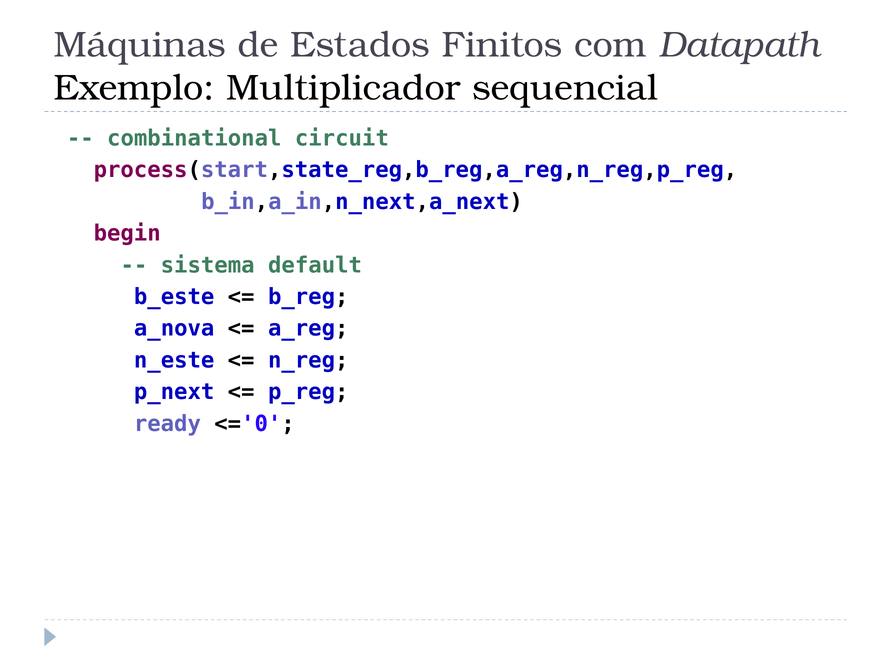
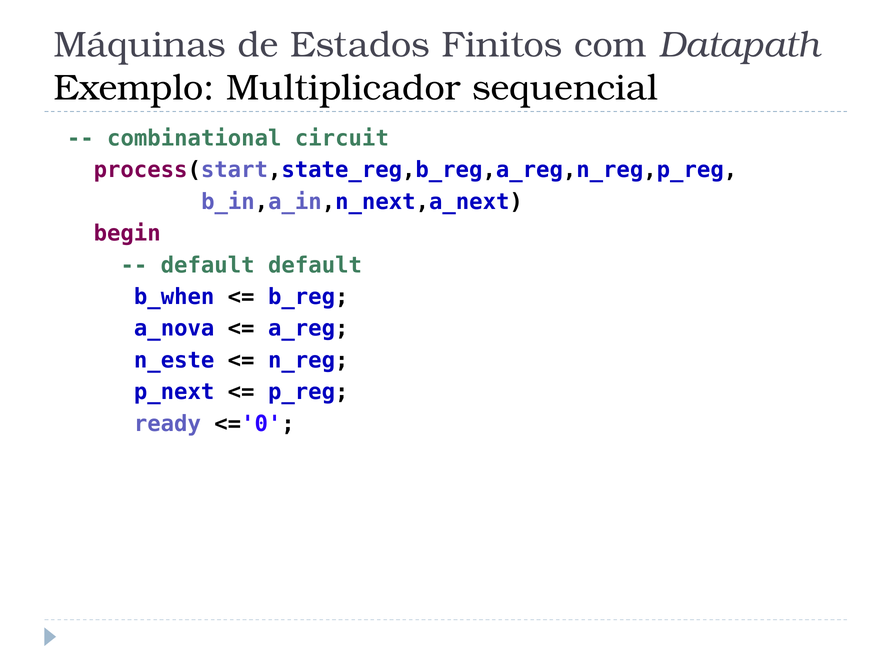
sistema: sistema -> default (208, 265)
b_este: b_este -> b_when (174, 297)
